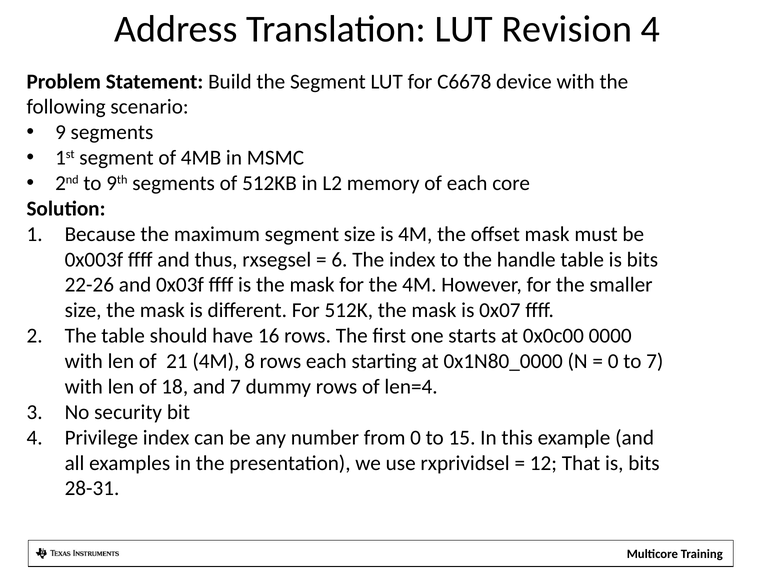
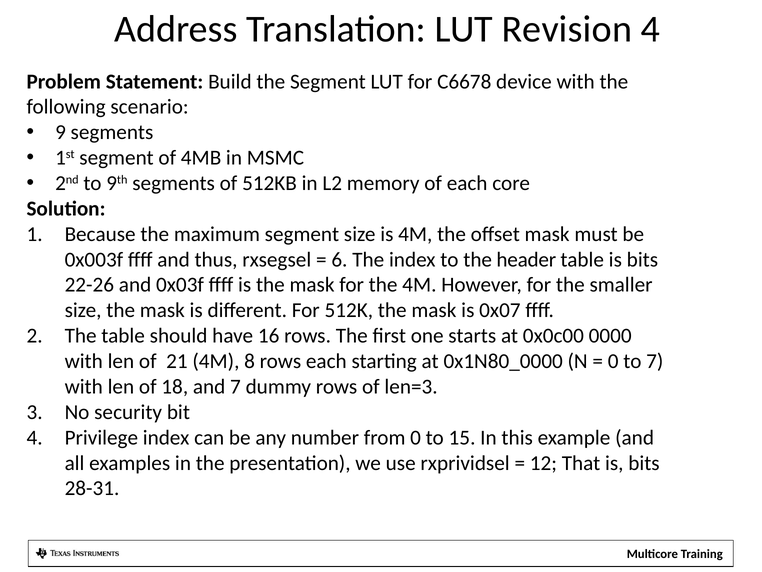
handle: handle -> header (526, 259)
len=4: len=4 -> len=3 (411, 386)
